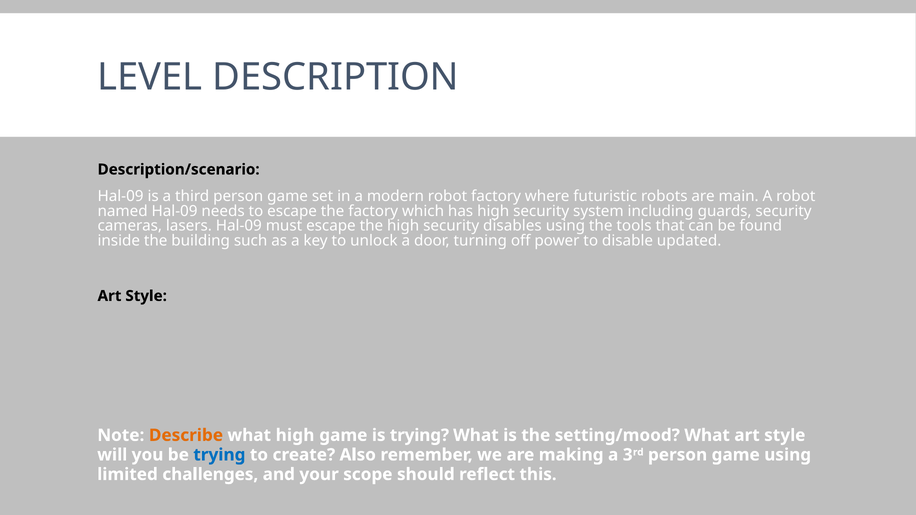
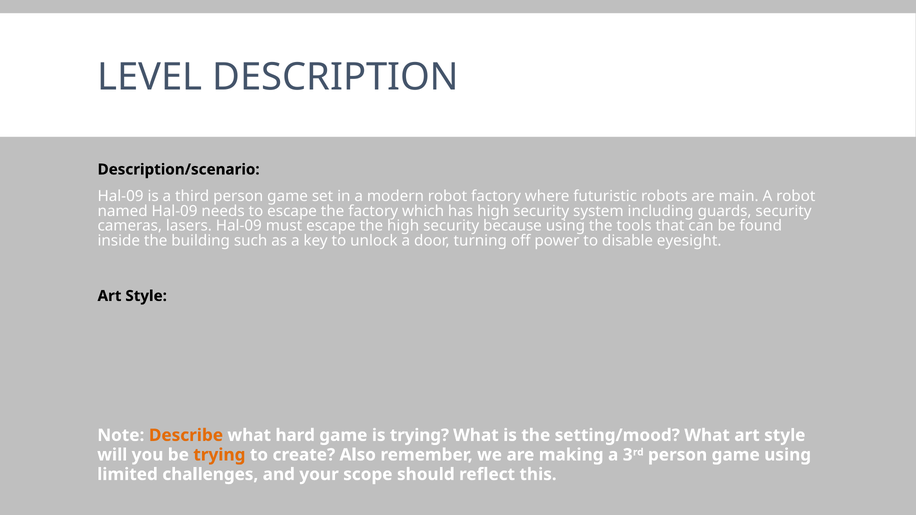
disables: disables -> because (512, 226)
updated: updated -> eyesight (689, 241)
what high: high -> hard (295, 435)
trying colour: blue -> orange (219, 455)
